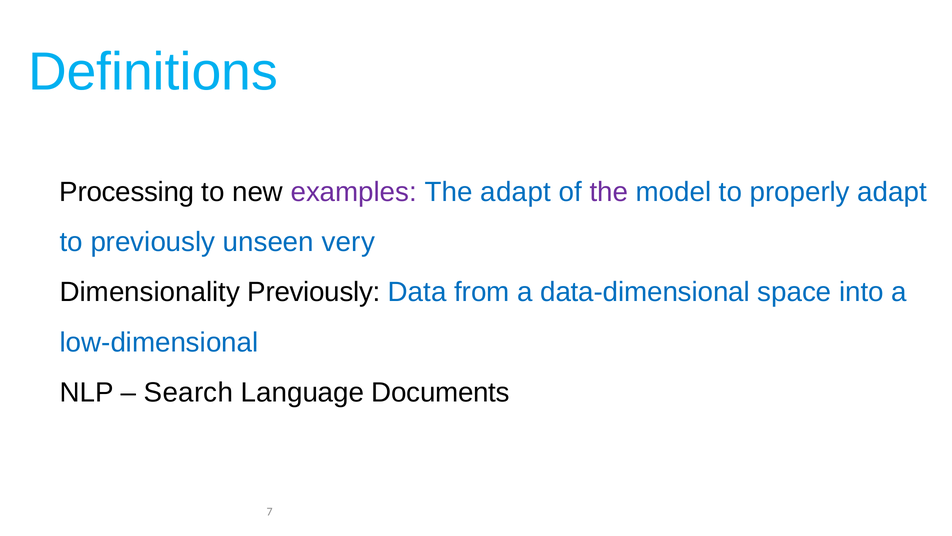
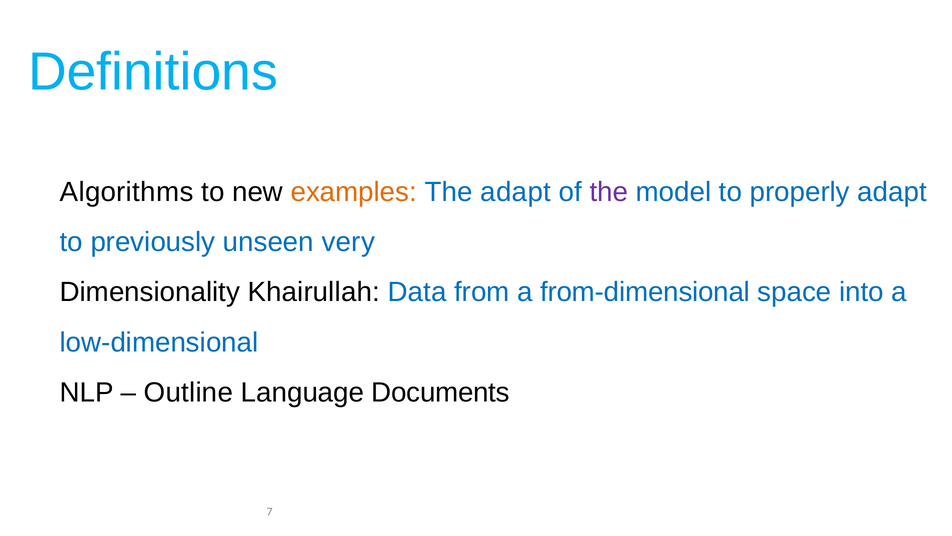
Processing: Processing -> Algorithms (127, 192)
examples colour: purple -> orange (354, 192)
Dimensionality Previously: Previously -> Khairullah (314, 292)
data-dimensional: data-dimensional -> from-dimensional (645, 292)
Search: Search -> Outline (189, 392)
